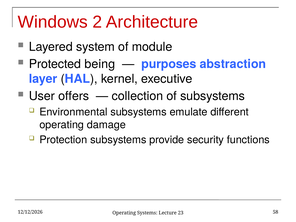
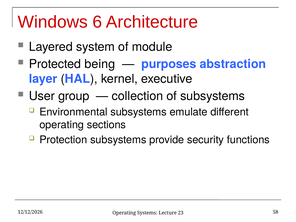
2: 2 -> 6 (97, 22)
offers: offers -> group (74, 96)
damage: damage -> sections (106, 125)
